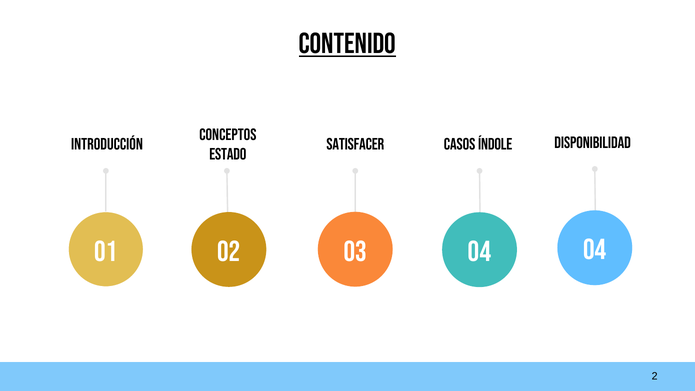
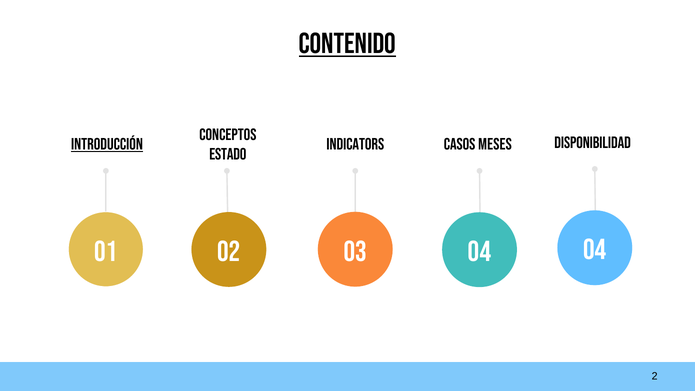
Introducción underline: none -> present (107, 145)
Satisfacer: Satisfacer -> Indicators (355, 145)
índole: índole -> meses (495, 145)
